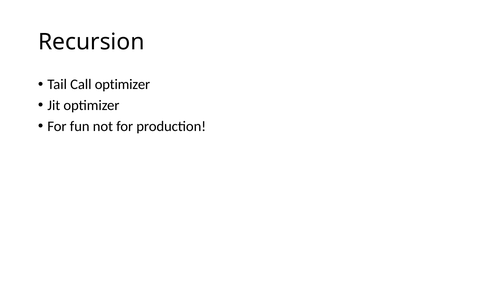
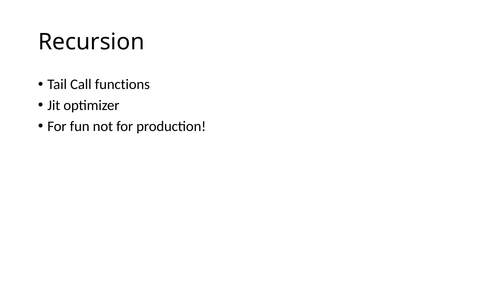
Call optimizer: optimizer -> functions (122, 84)
